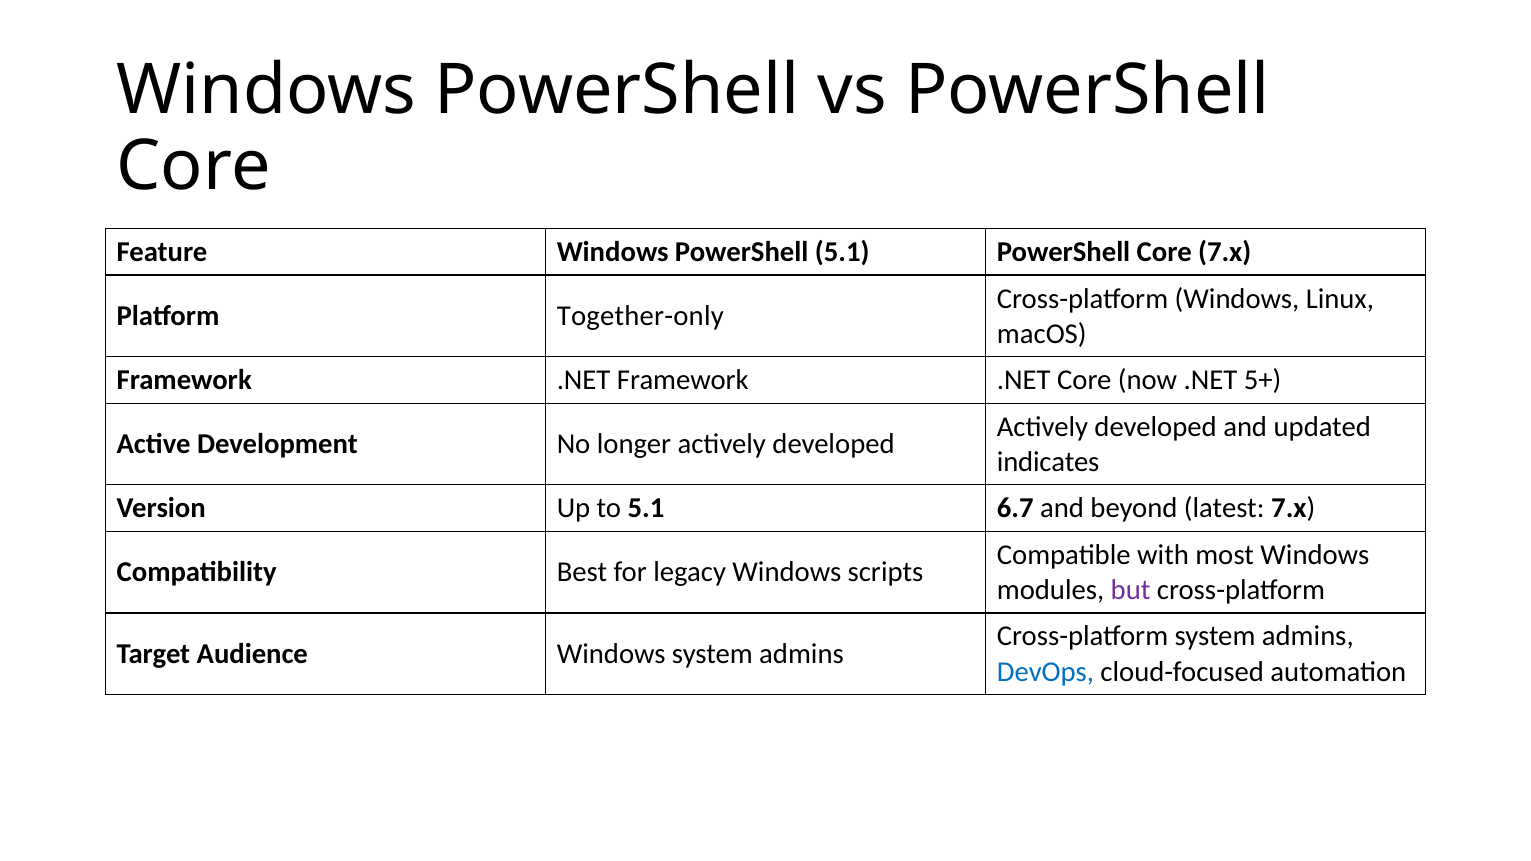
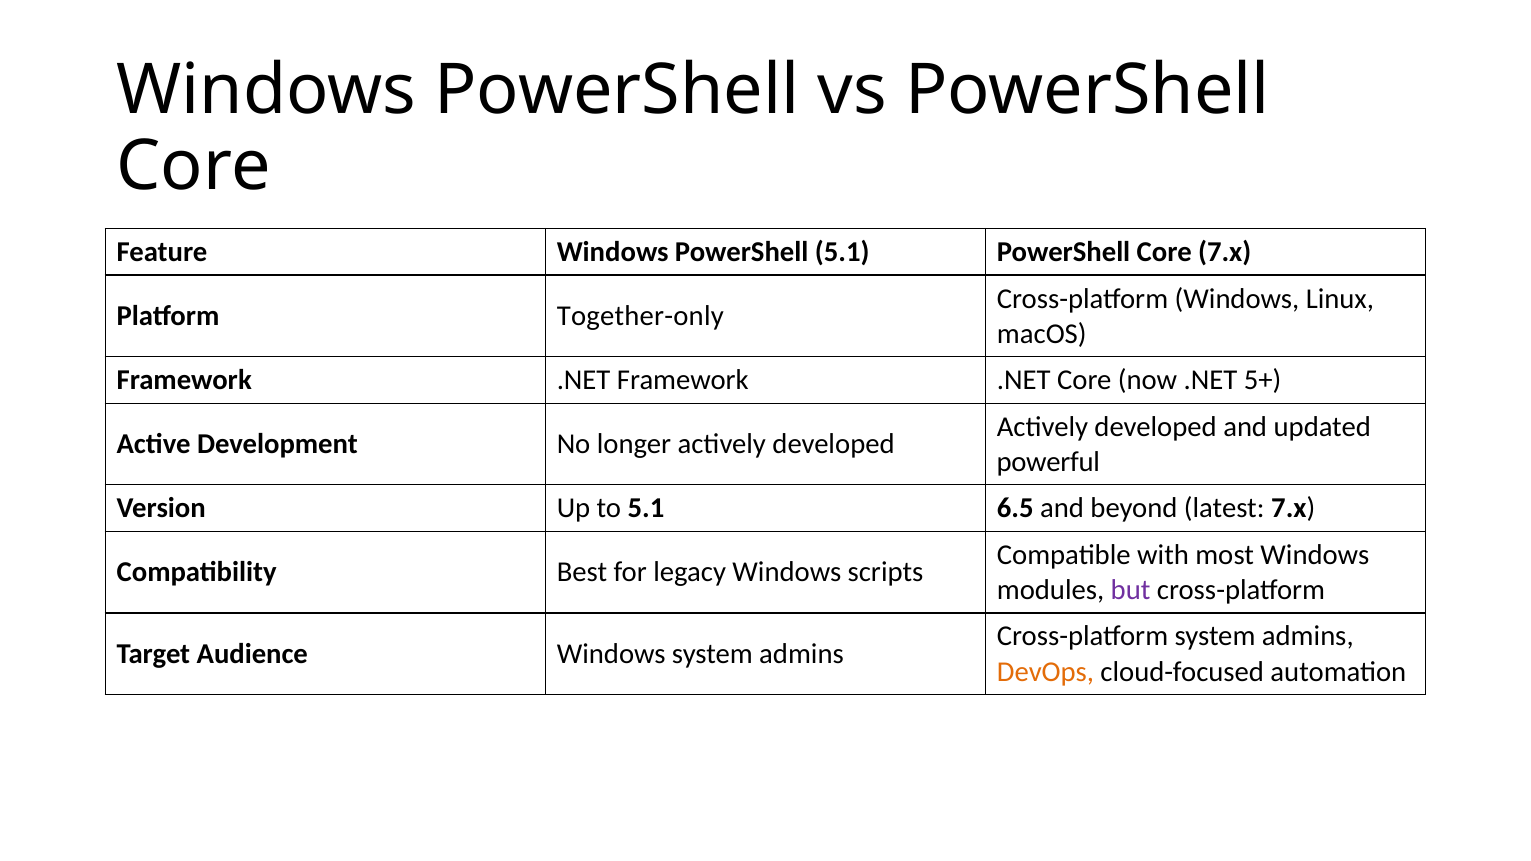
indicates: indicates -> powerful (1048, 462)
6.7: 6.7 -> 6.5 (1015, 509)
DevOps colour: blue -> orange (1045, 672)
